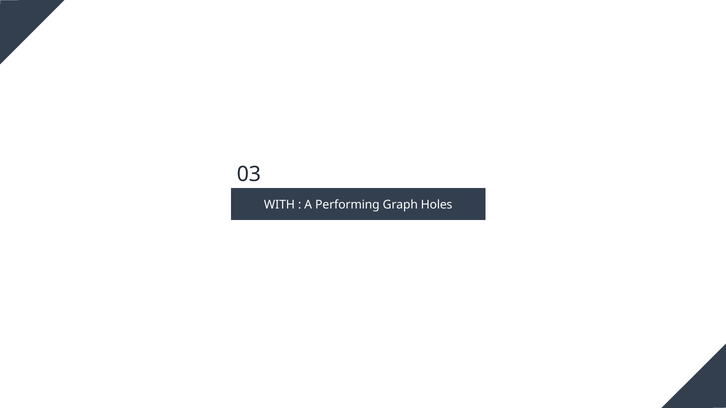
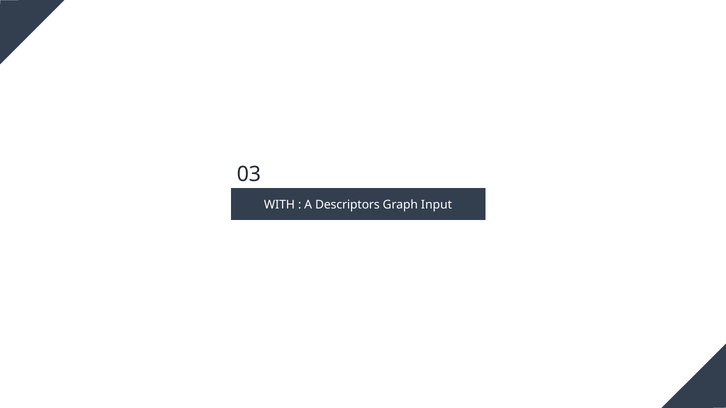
Performing: Performing -> Descriptors (347, 205)
Holes: Holes -> Input (437, 205)
